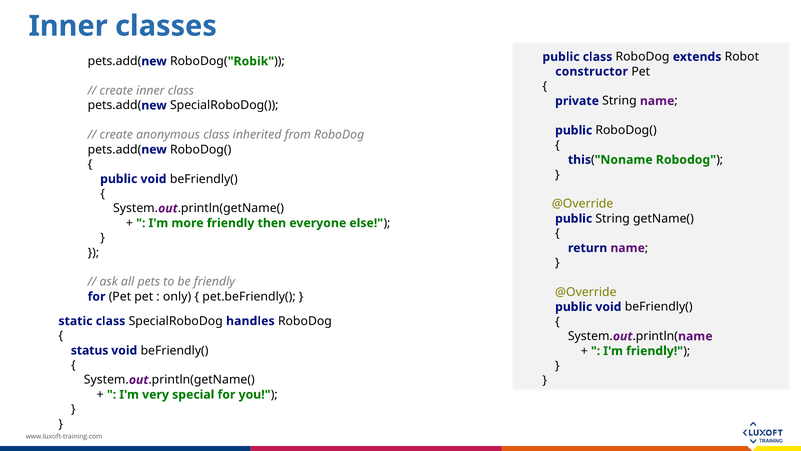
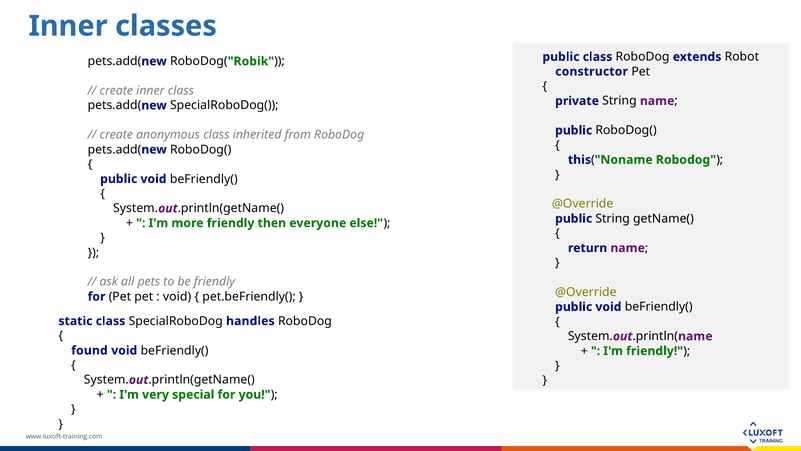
only: only -> void (177, 296)
status: status -> found (89, 350)
